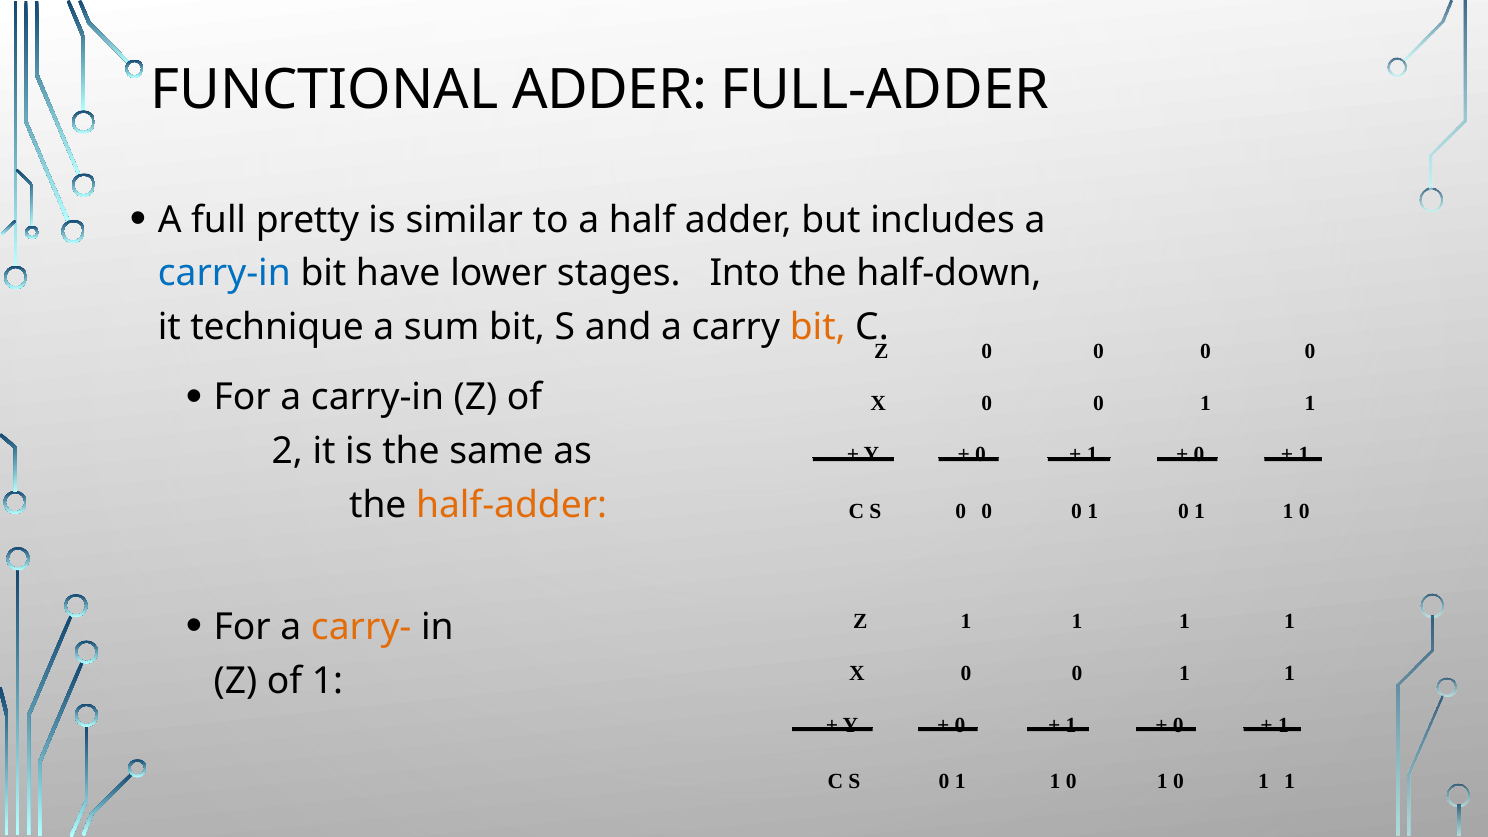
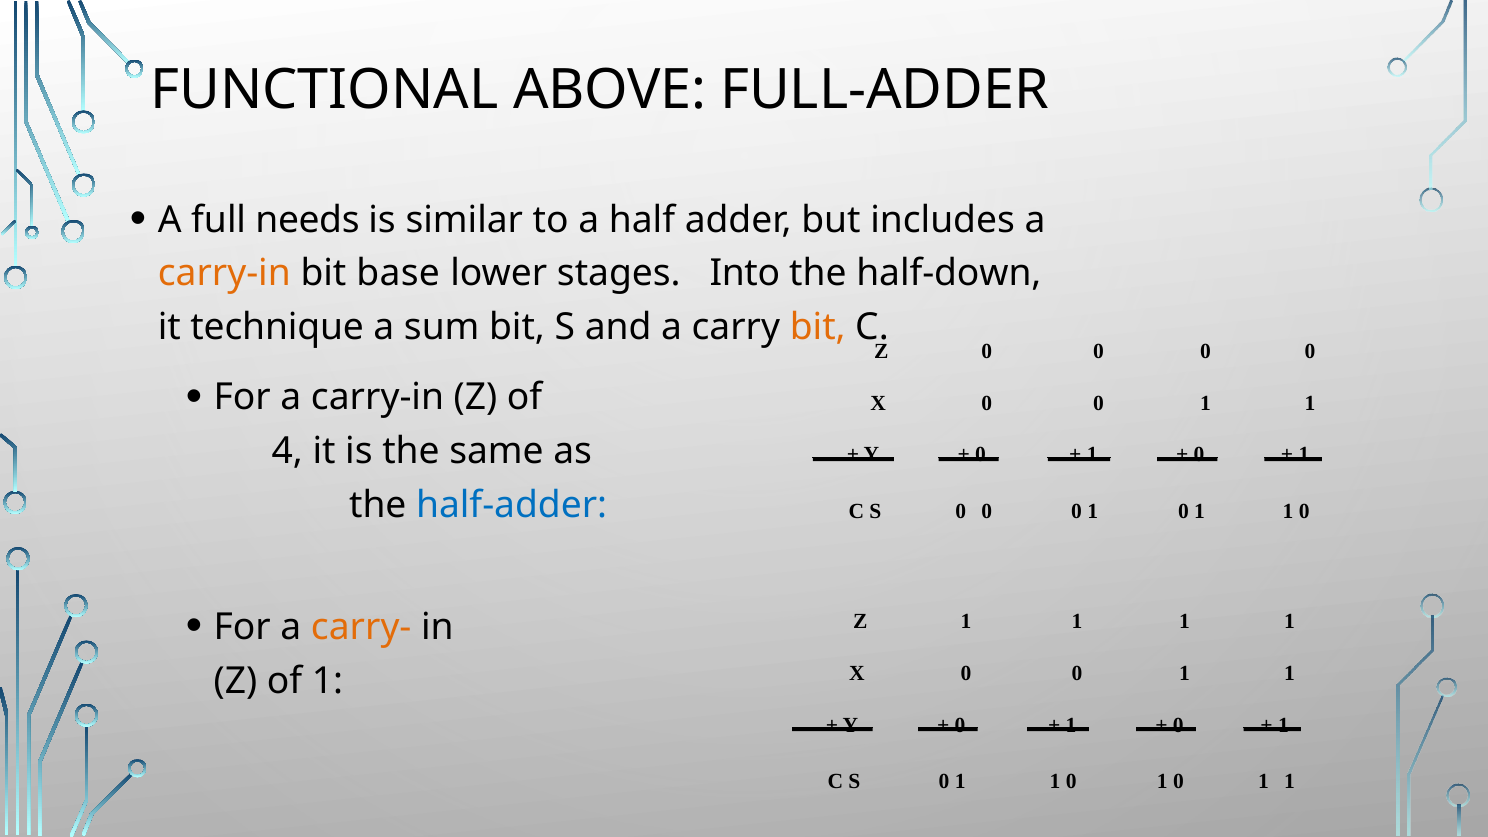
FUNCTIONAL ADDER: ADDER -> ABOVE (610, 90)
pretty: pretty -> needs (307, 220)
carry-in colour: blue -> orange (224, 273)
have: have -> base (398, 273)
2: 2 -> 4 (287, 451)
half-adder colour: orange -> blue (512, 505)
